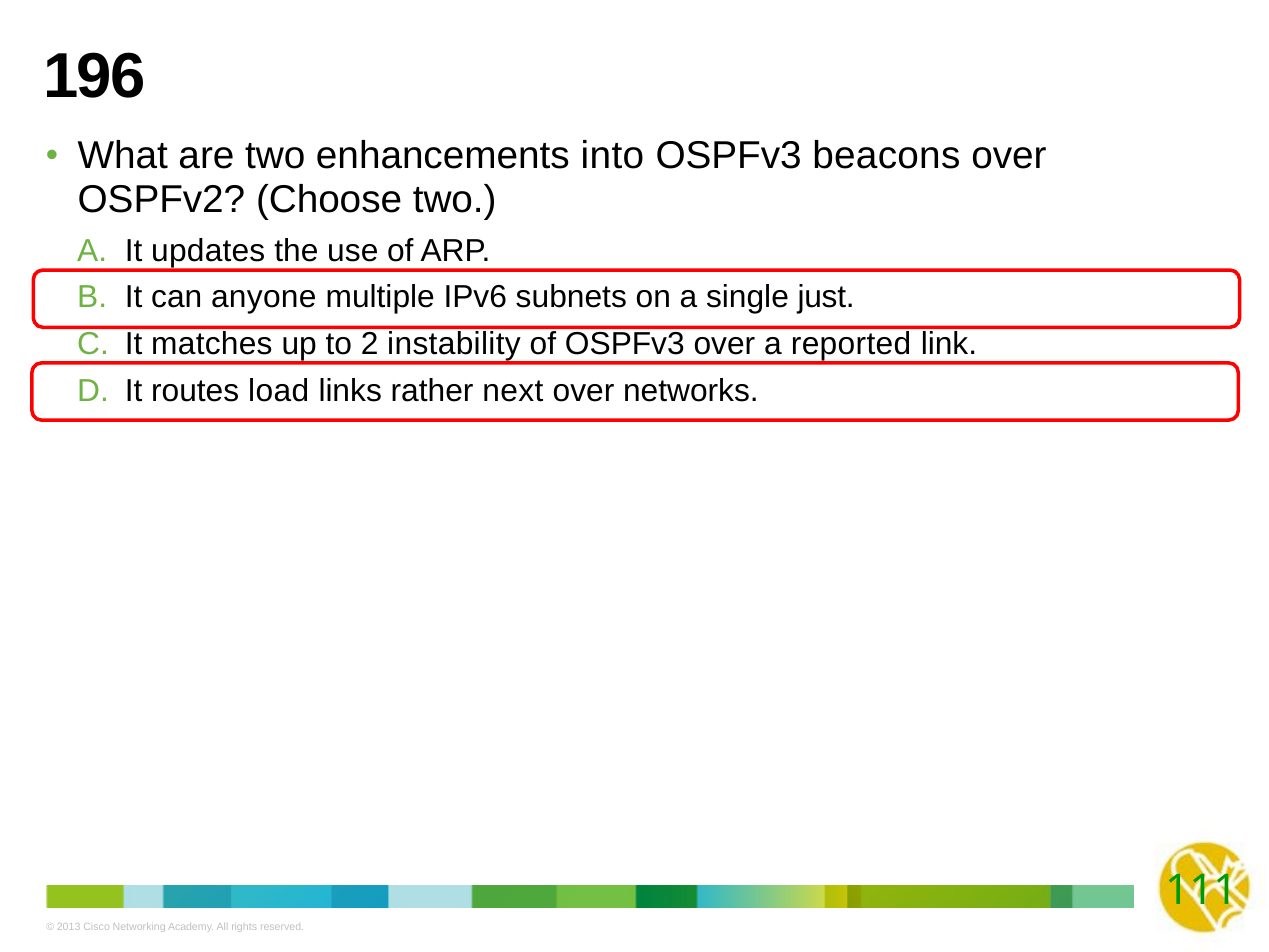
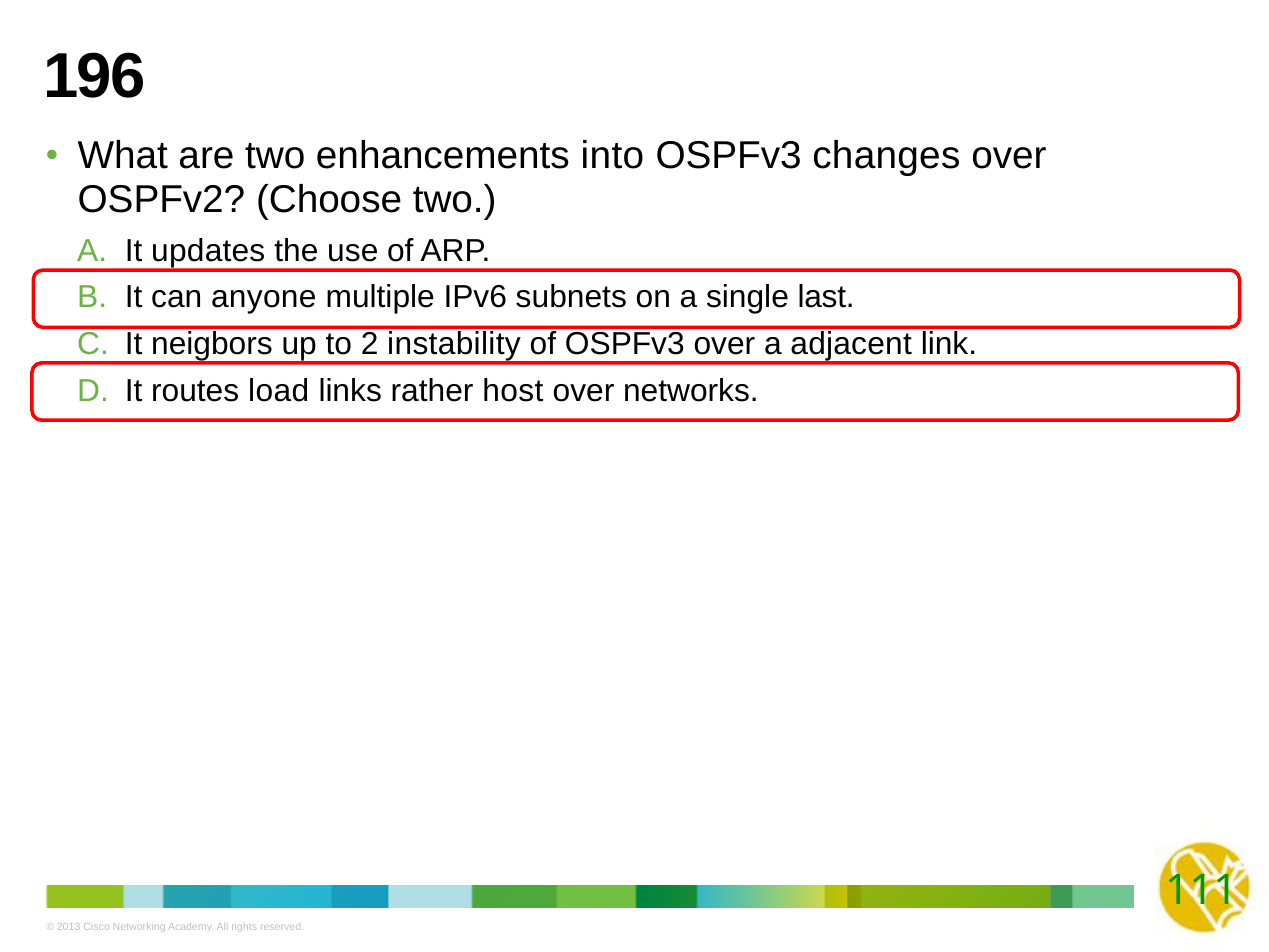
beacons: beacons -> changes (886, 156)
just: just -> last (826, 297)
matches: matches -> neigbors (212, 344)
reported: reported -> adjacent (851, 344)
next: next -> host (513, 391)
